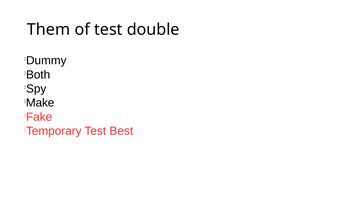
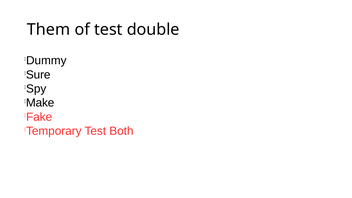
Both: Both -> Sure (38, 75)
Best: Best -> Both (121, 131)
